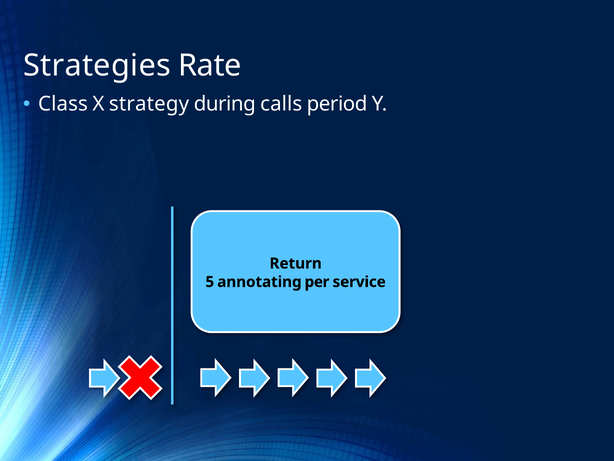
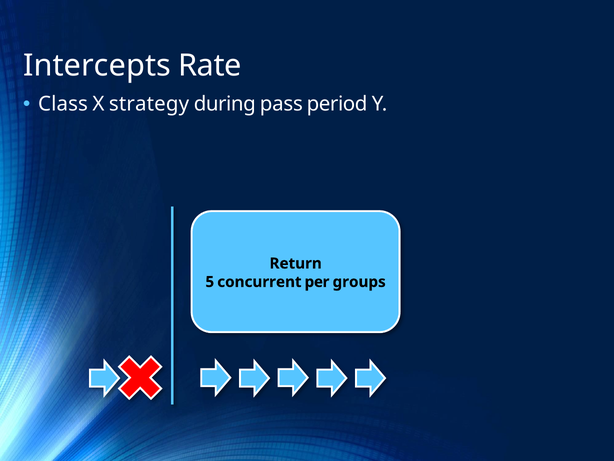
Strategies: Strategies -> Intercepts (97, 65)
calls: calls -> pass (281, 104)
annotating: annotating -> concurrent (259, 282)
service: service -> groups (359, 282)
